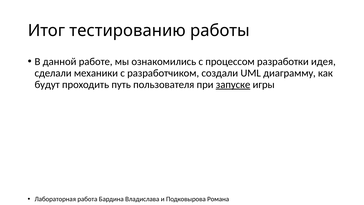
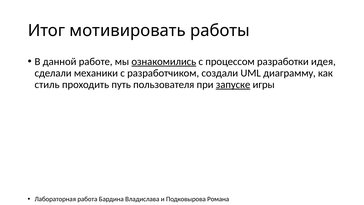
тестированию: тестированию -> мотивировать (128, 31)
ознакомились underline: none -> present (164, 62)
будут: будут -> стиль (47, 84)
